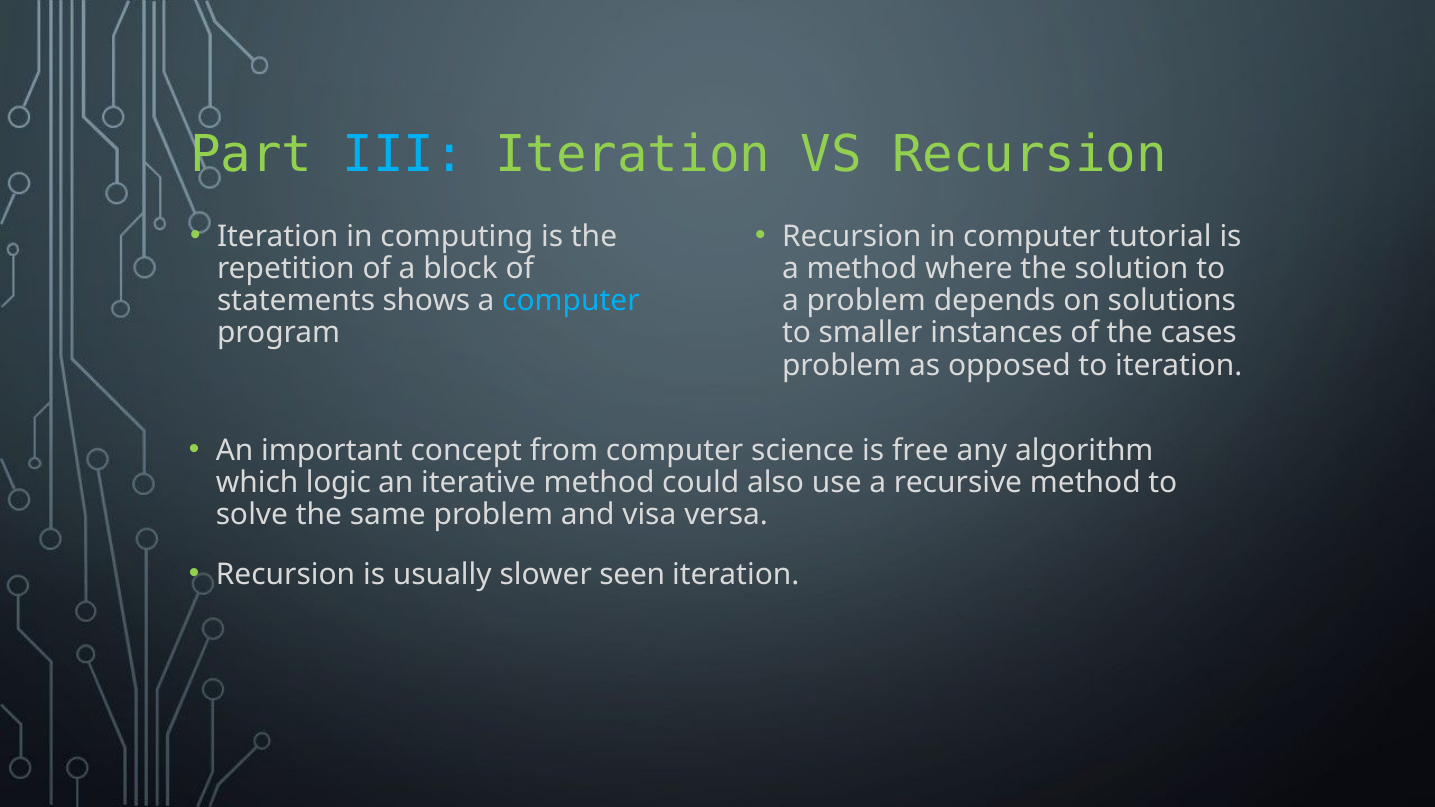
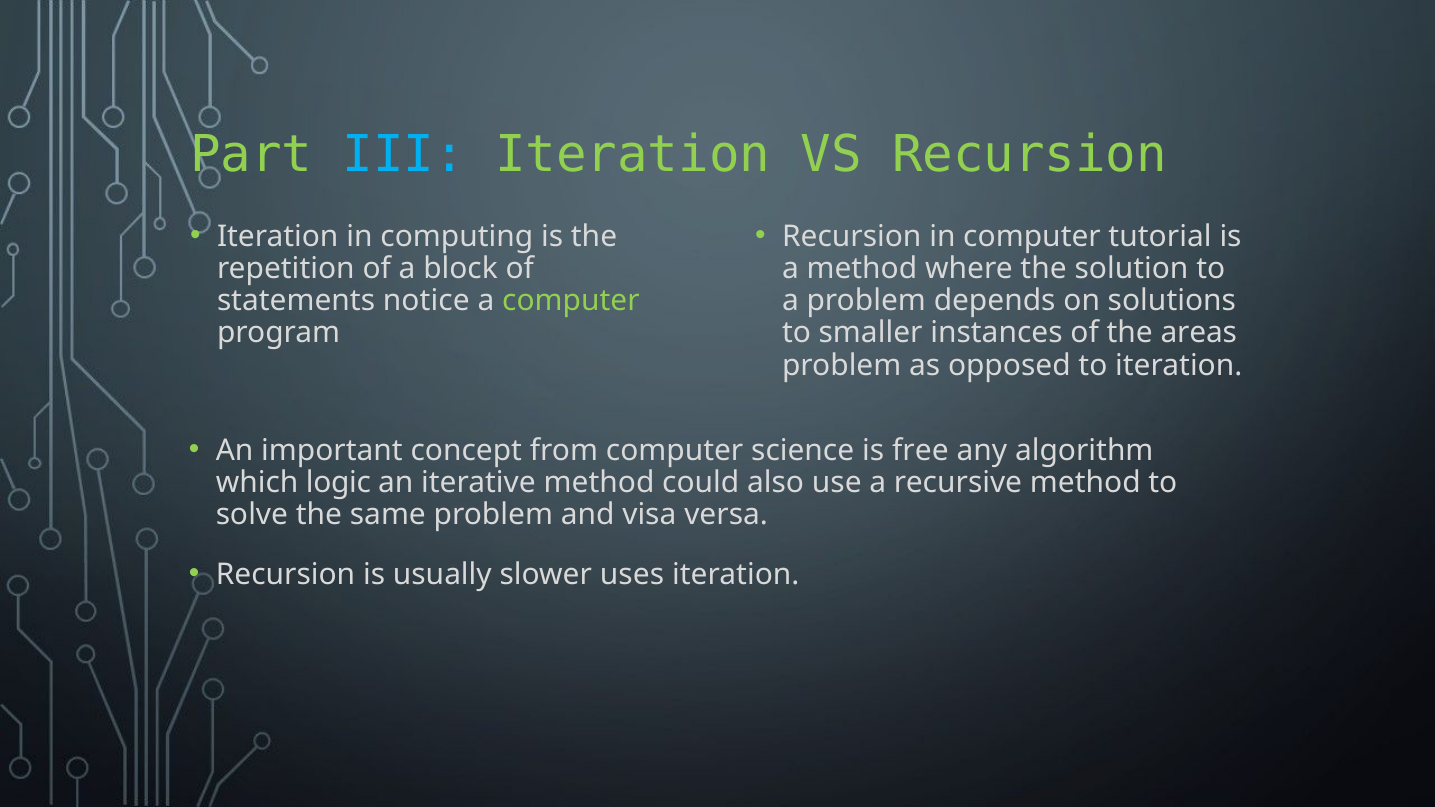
shows: shows -> notice (426, 301)
computer colour: light blue -> light green (571, 301)
cases: cases -> areas (1199, 333)
seen: seen -> uses (632, 574)
